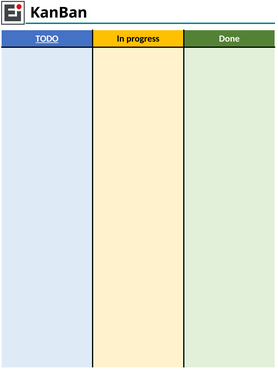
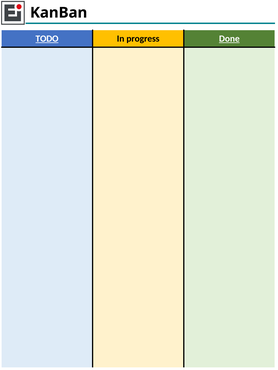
Done underline: none -> present (229, 39)
